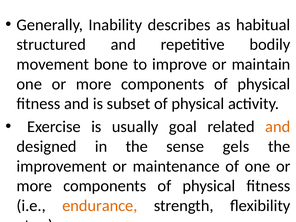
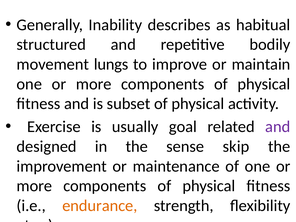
bone: bone -> lungs (111, 64)
and colour: orange -> purple (278, 127)
gels: gels -> skip (236, 146)
